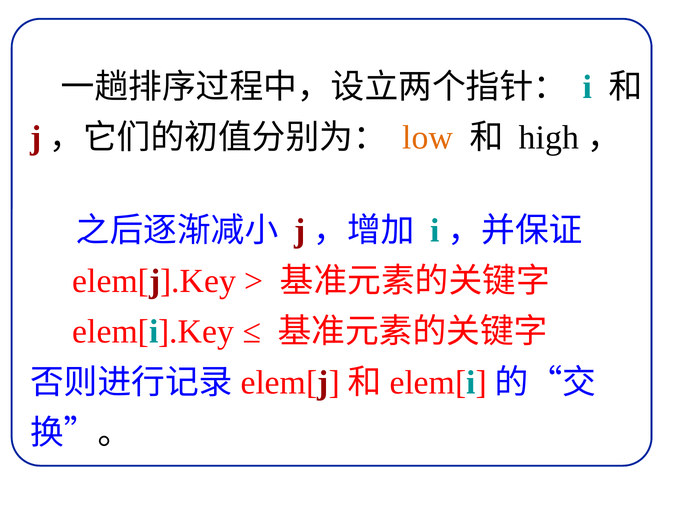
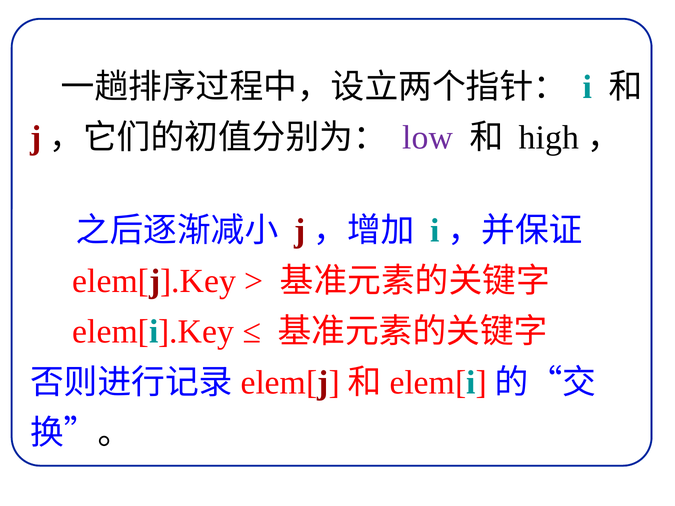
low colour: orange -> purple (428, 138)
